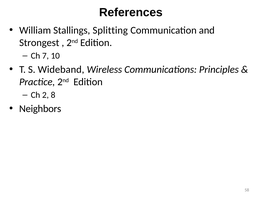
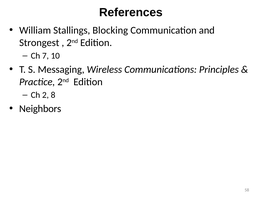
Splitting: Splitting -> Blocking (110, 30)
Wideband: Wideband -> Messaging (61, 69)
